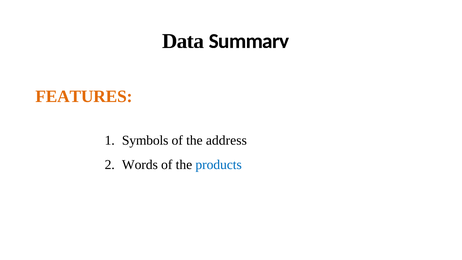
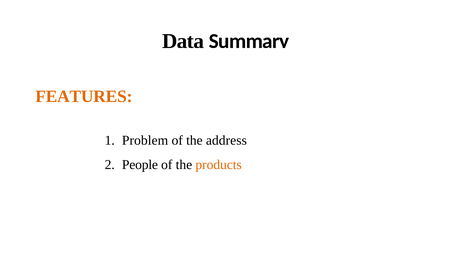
Symbols: Symbols -> Problem (145, 140)
Words: Words -> People (140, 165)
products colour: blue -> orange (219, 165)
